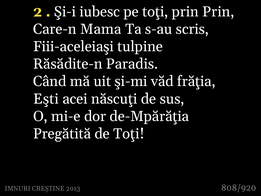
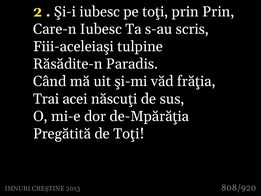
Care-n Mama: Mama -> Iubesc (101, 29)
Eşti: Eşti -> Trai (46, 99)
